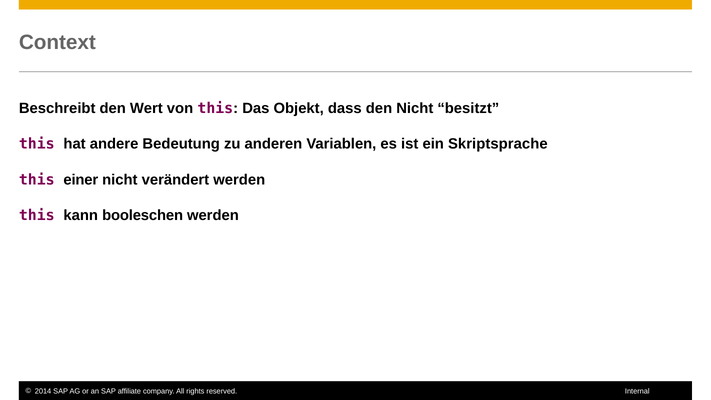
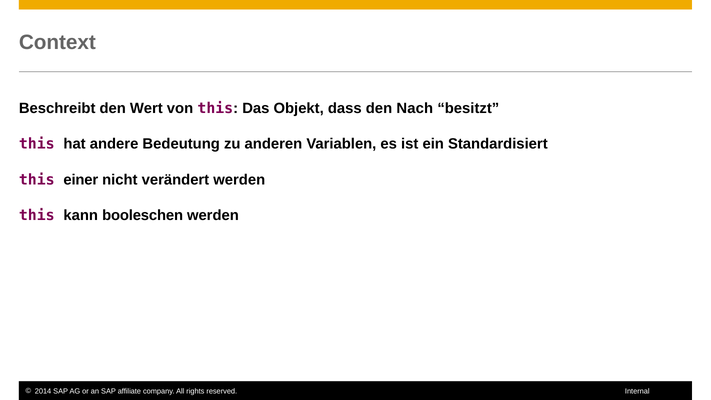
den Nicht: Nicht -> Nach (415, 109)
Skriptsprache: Skriptsprache -> Standardisiert (498, 144)
